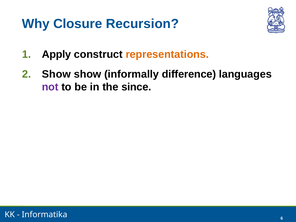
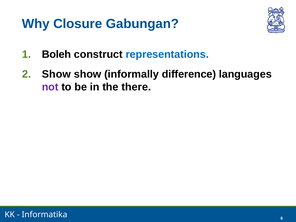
Recursion: Recursion -> Gabungan (142, 24)
Apply: Apply -> Boleh (56, 54)
representations colour: orange -> blue (167, 54)
since: since -> there (136, 87)
